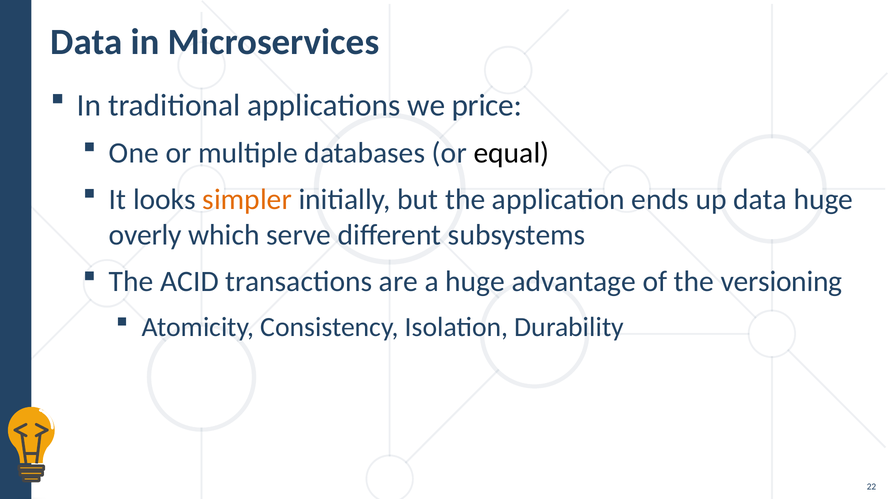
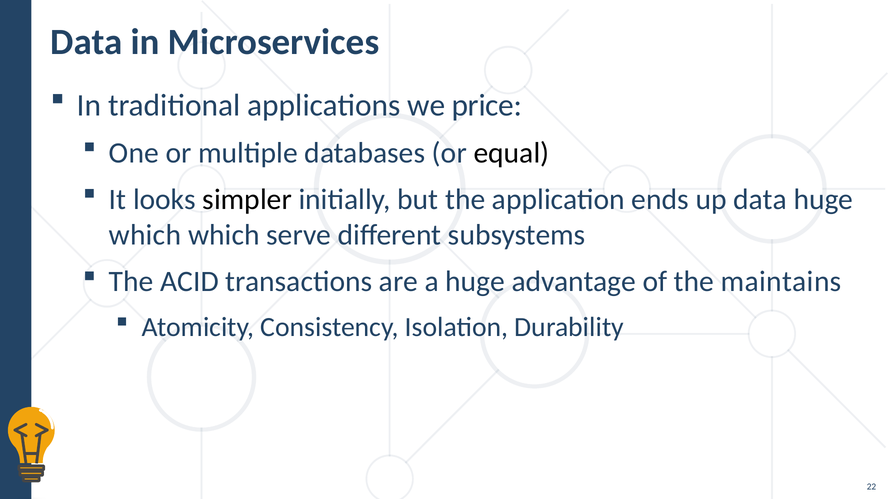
simpler colour: orange -> black (247, 200)
overly: overly -> which (145, 235)
versioning: versioning -> maintains (781, 282)
